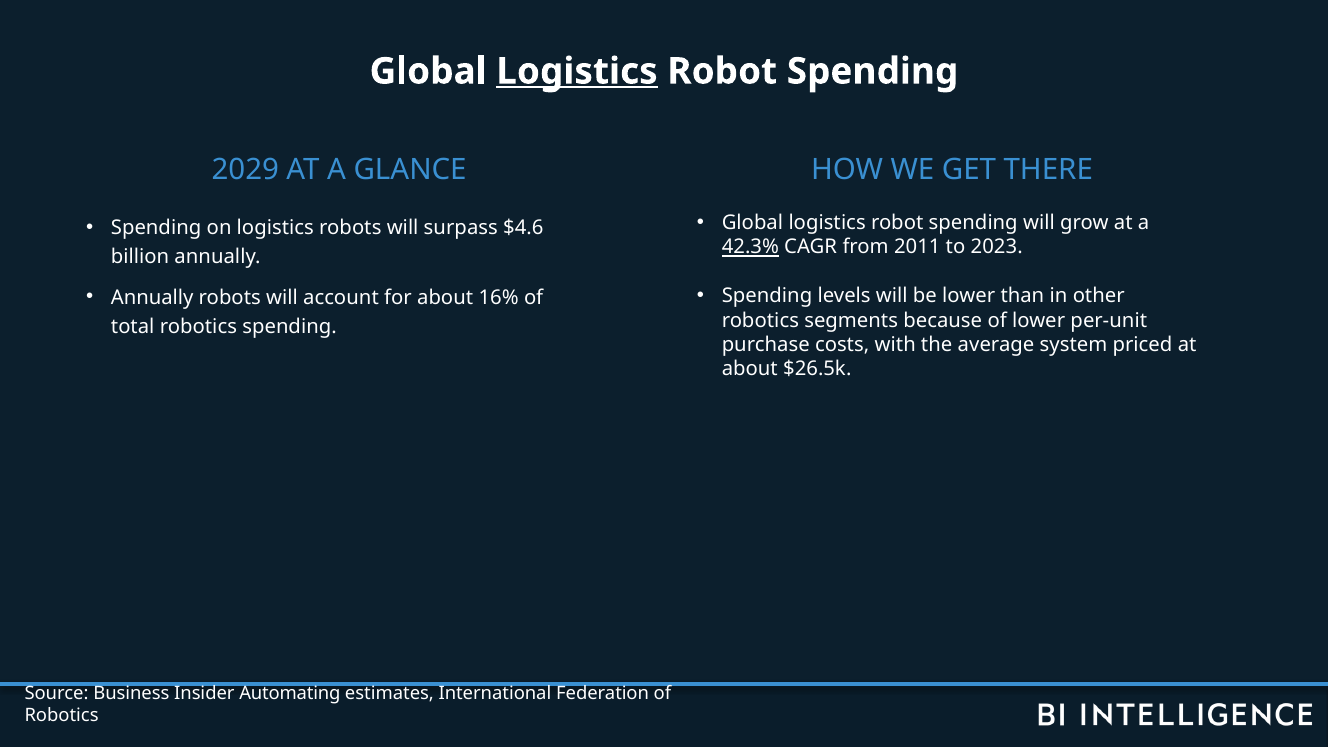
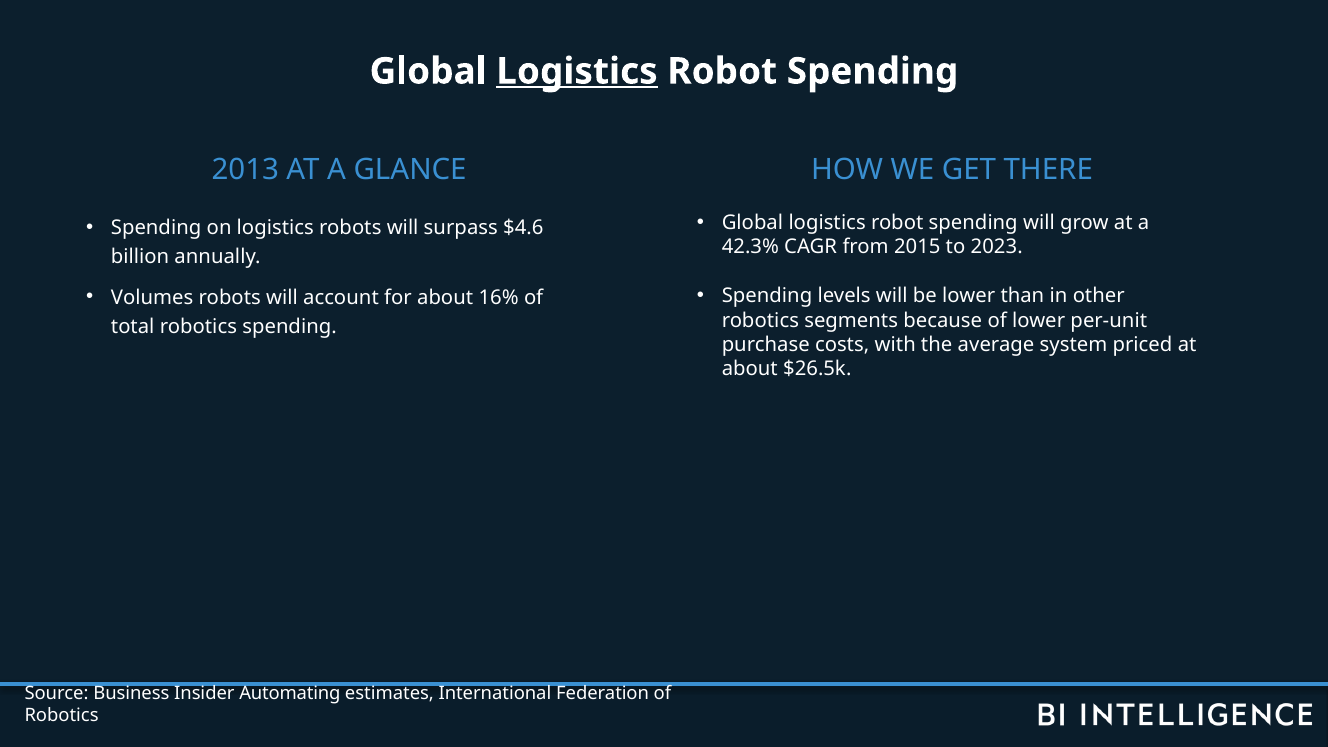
2029: 2029 -> 2013 (245, 169)
42.3% underline: present -> none (750, 247)
2011: 2011 -> 2015 (917, 247)
Annually: Annually -> Volumes (152, 297)
